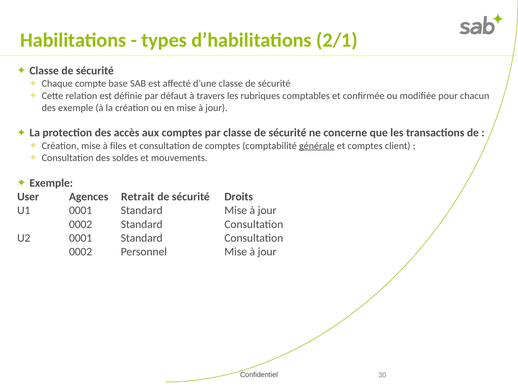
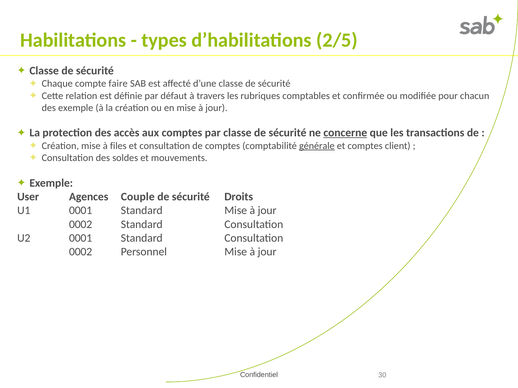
2/1: 2/1 -> 2/5 (337, 40)
base: base -> faire (118, 84)
concerne underline: none -> present (345, 133)
Retrait: Retrait -> Couple (138, 197)
